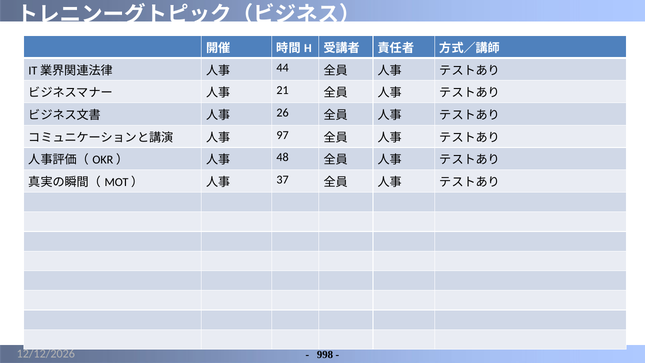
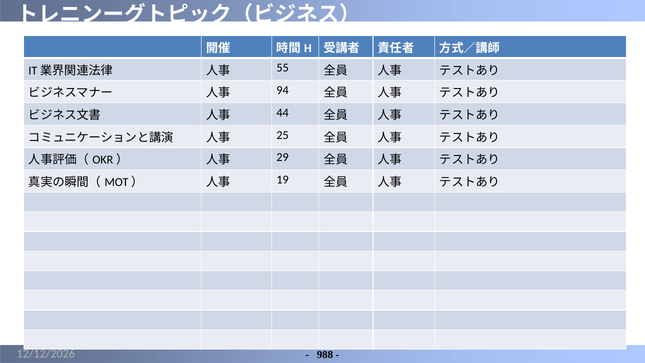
44: 44 -> 55 (283, 68)
21: 21 -> 94 (283, 90)
26: 26 -> 44 (283, 113)
97: 97 -> 25 (283, 135)
48: 48 -> 29 (283, 157)
37: 37 -> 19 (283, 180)
998: 998 -> 988 (325, 355)
